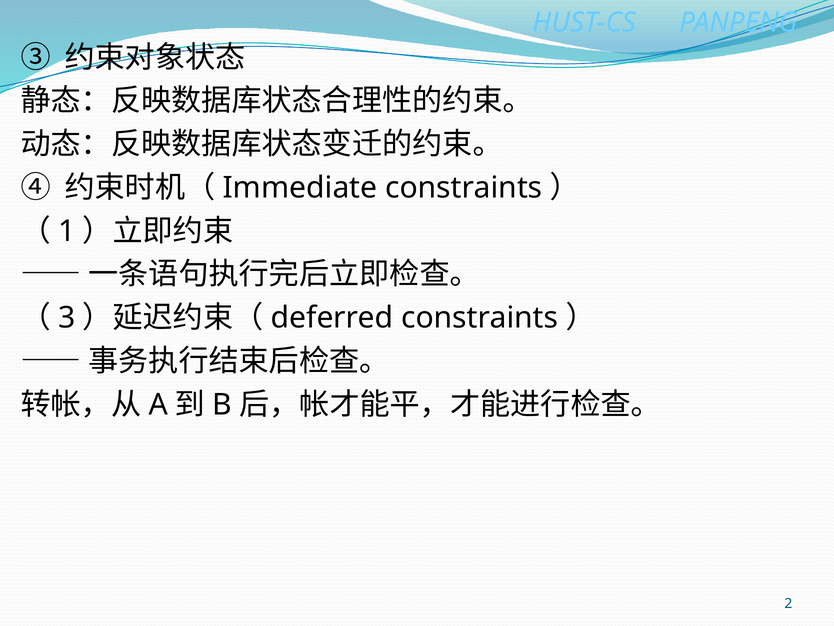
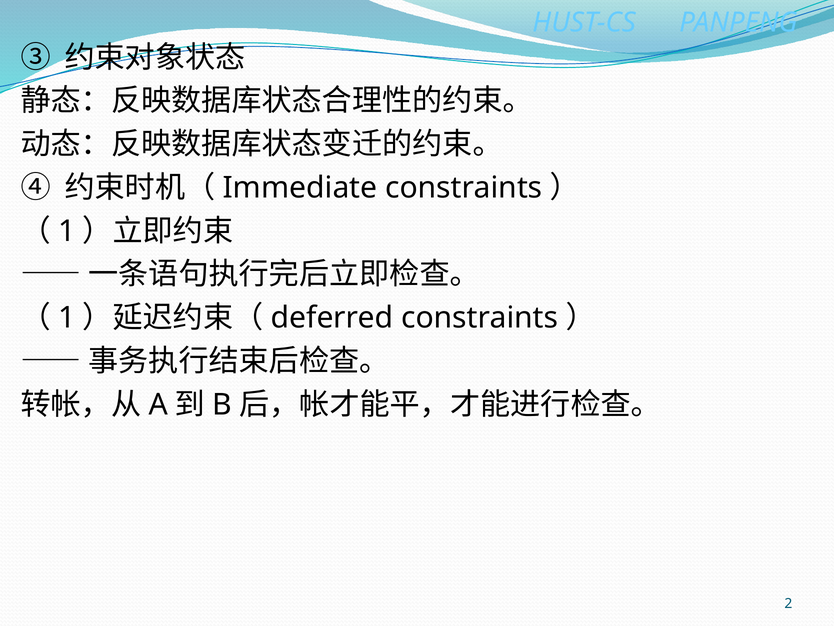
3: 3 -> 1 (67, 318)
